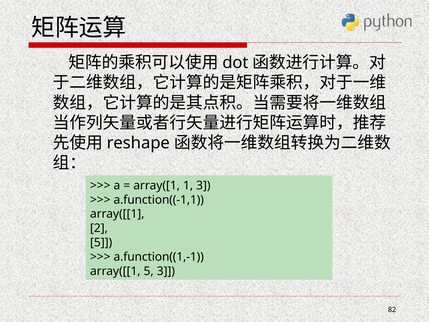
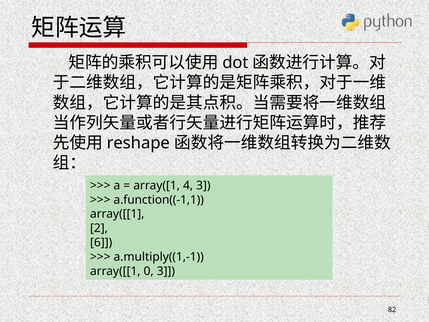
1: 1 -> 4 (188, 185)
5: 5 -> 6 (101, 243)
a.function((1,-1: a.function((1,-1 -> a.multiply((1,-1 (159, 257)
array([[1 5: 5 -> 0 (149, 271)
